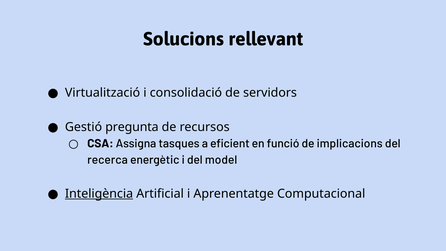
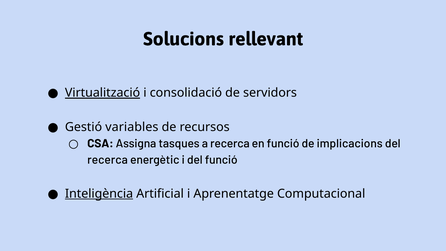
Virtualització underline: none -> present (103, 93)
pregunta: pregunta -> variables (132, 127)
a eficient: eficient -> recerca (230, 144)
del model: model -> funció (221, 160)
